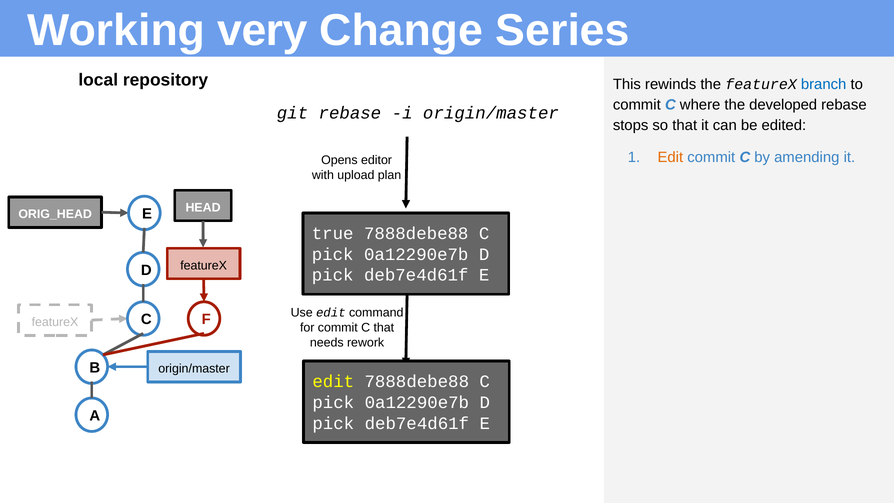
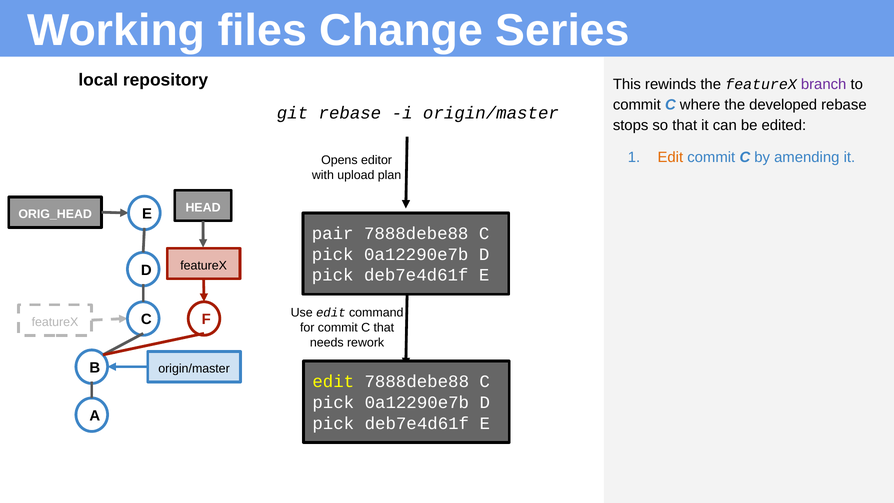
very: very -> files (262, 30)
branch colour: blue -> purple (824, 84)
true: true -> pair (333, 233)
